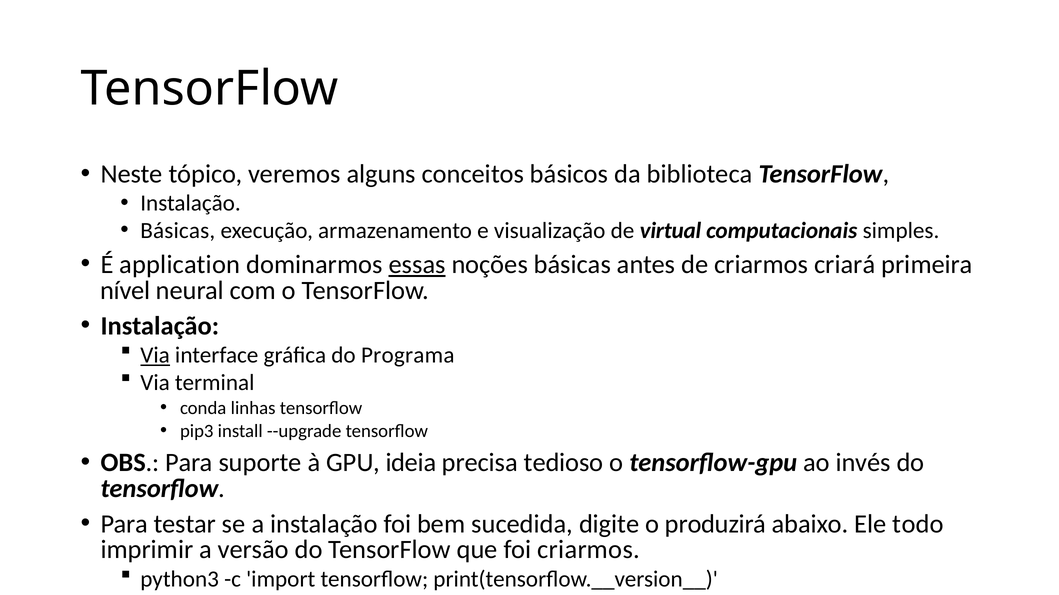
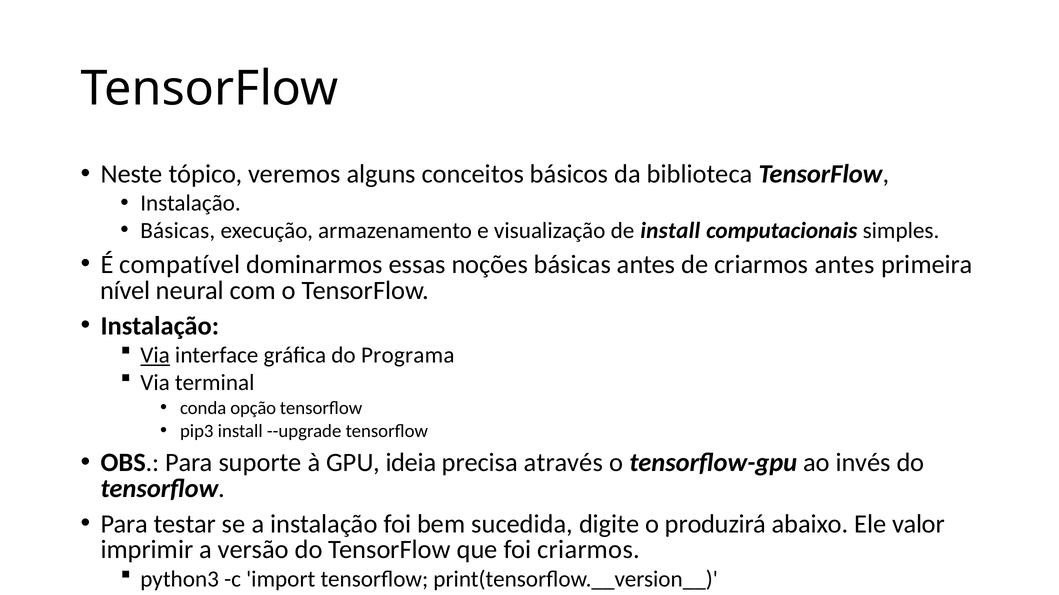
de virtual: virtual -> install (670, 231)
application: application -> compatível (180, 265)
essas underline: present -> none (417, 265)
criarmos criará: criará -> antes (845, 265)
linhas: linhas -> opção (253, 408)
tedioso: tedioso -> através (563, 463)
todo: todo -> valor (918, 525)
